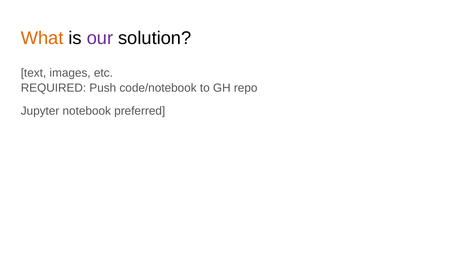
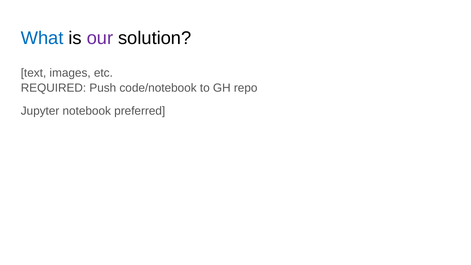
What colour: orange -> blue (42, 38)
